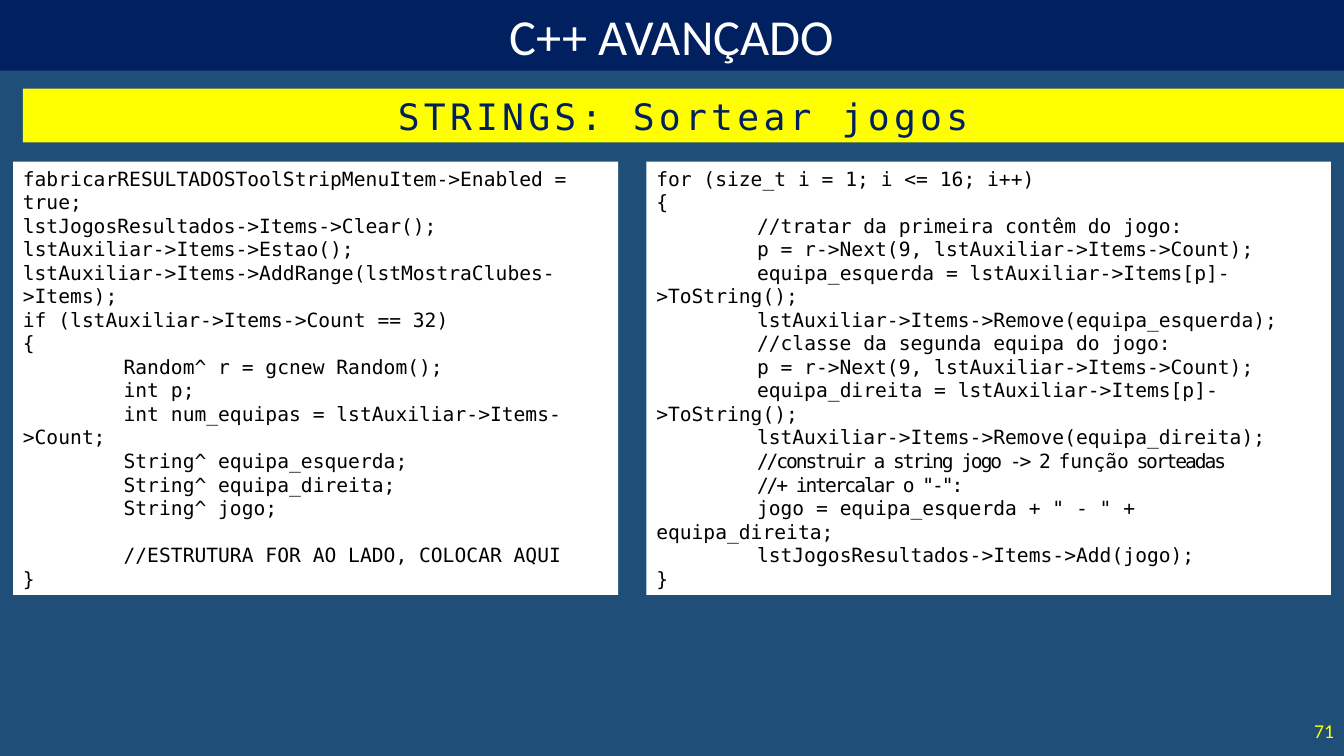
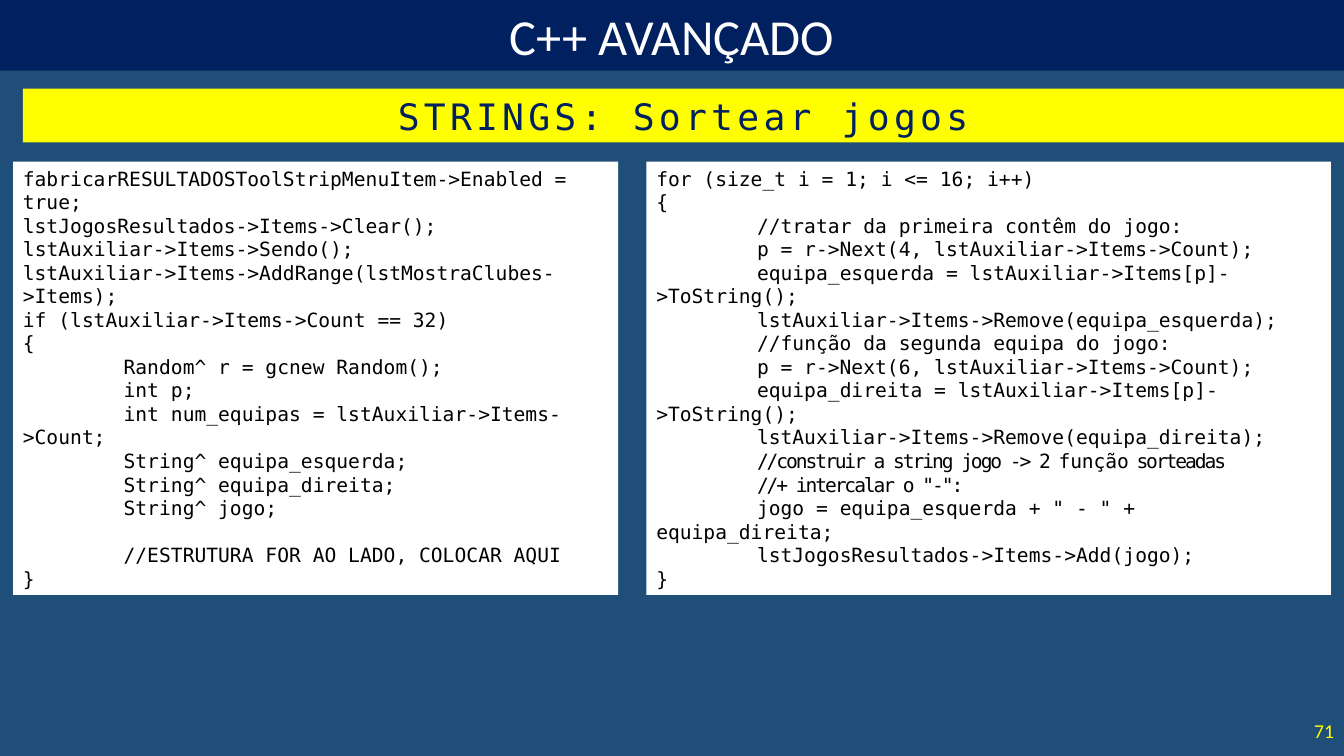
lstAuxiliar->Items->Estao(: lstAuxiliar->Items->Estao( -> lstAuxiliar->Items->Sendo( (188, 250)
r->Next(9: r->Next(9 -> r->Next(4 (863, 250)
//classe: //classe -> //função (804, 344)
r->Next(9: r->Next(9 -> r->Next(6 (863, 368)
